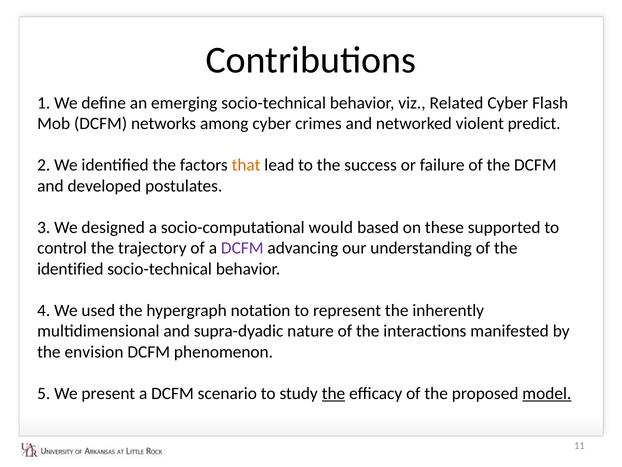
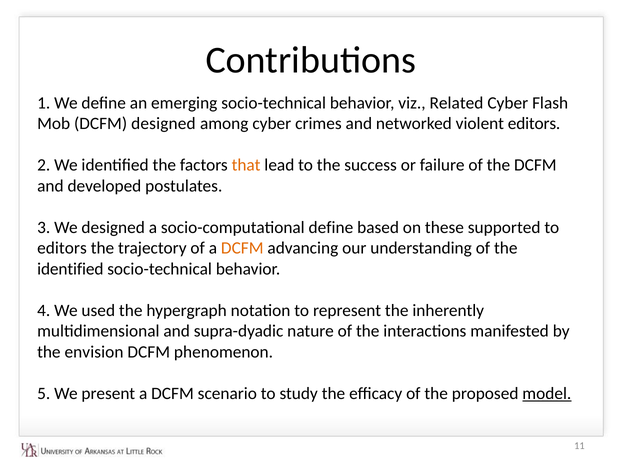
DCFM networks: networks -> designed (163, 123)
violent predict: predict -> editors (534, 123)
socio-computational would: would -> define (331, 227)
control: control -> editors (62, 248)
DCFM colour: purple -> orange (242, 248)
the underline: present -> none (333, 393)
